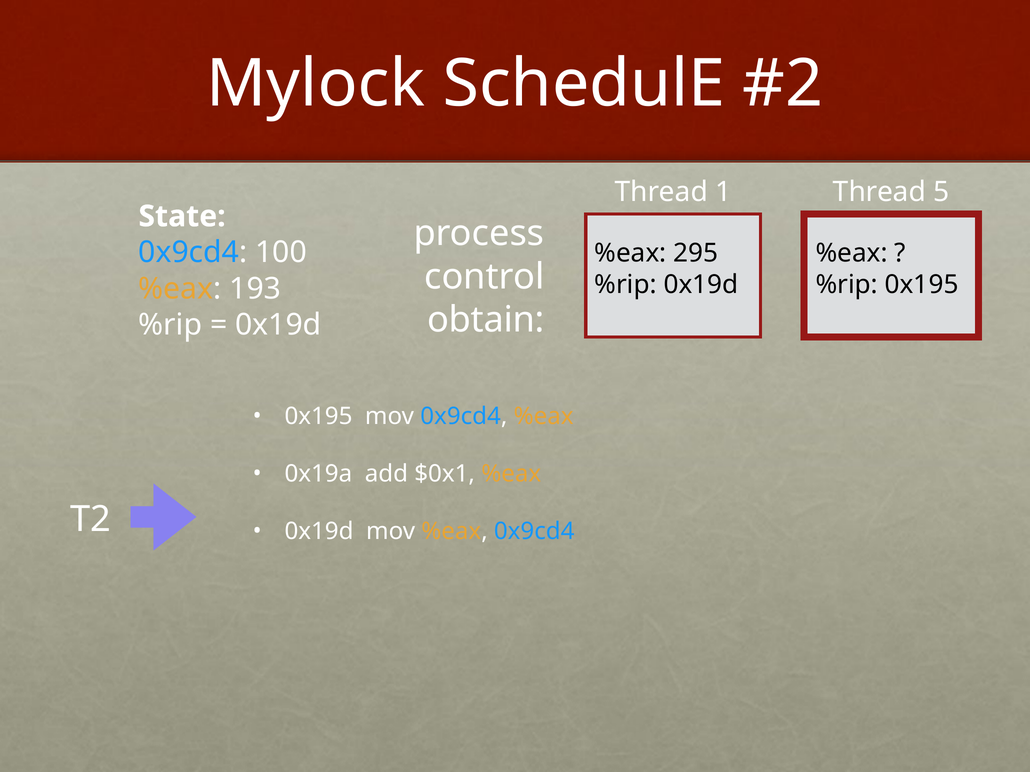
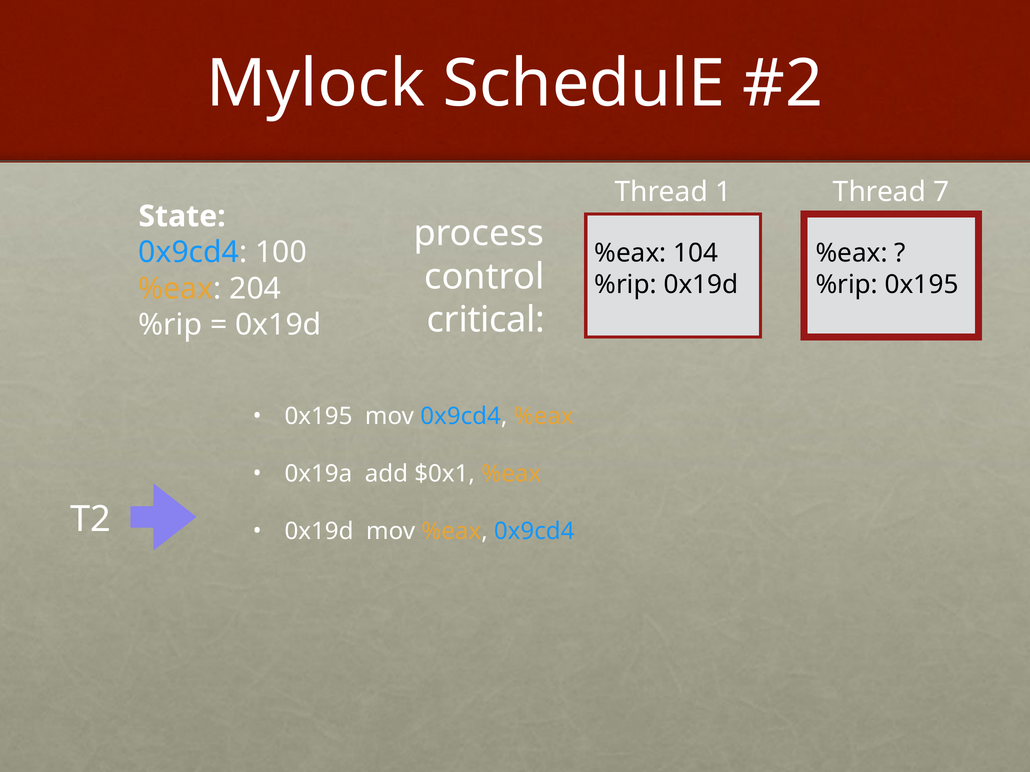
5: 5 -> 7 (941, 192)
295: 295 -> 104 (696, 254)
193: 193 -> 204 (255, 289)
obtain: obtain -> critical (486, 320)
